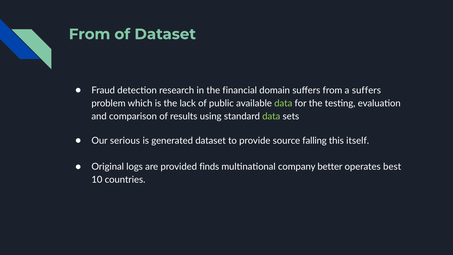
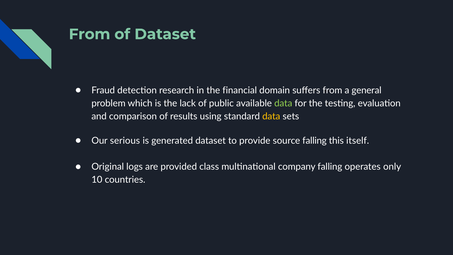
a suffers: suffers -> general (367, 90)
data colour: light green -> yellow (271, 116)
finds: finds -> class (209, 167)
company better: better -> falling (330, 167)
best: best -> only (392, 167)
